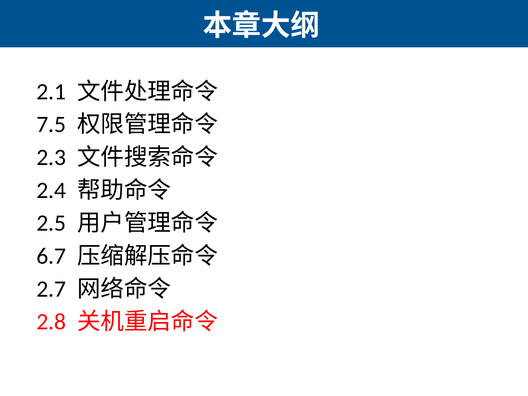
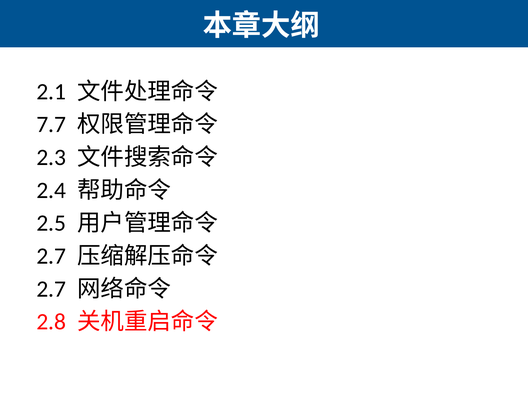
7.5: 7.5 -> 7.7 (51, 125)
6.7: 6.7 -> 2.7 (51, 256)
